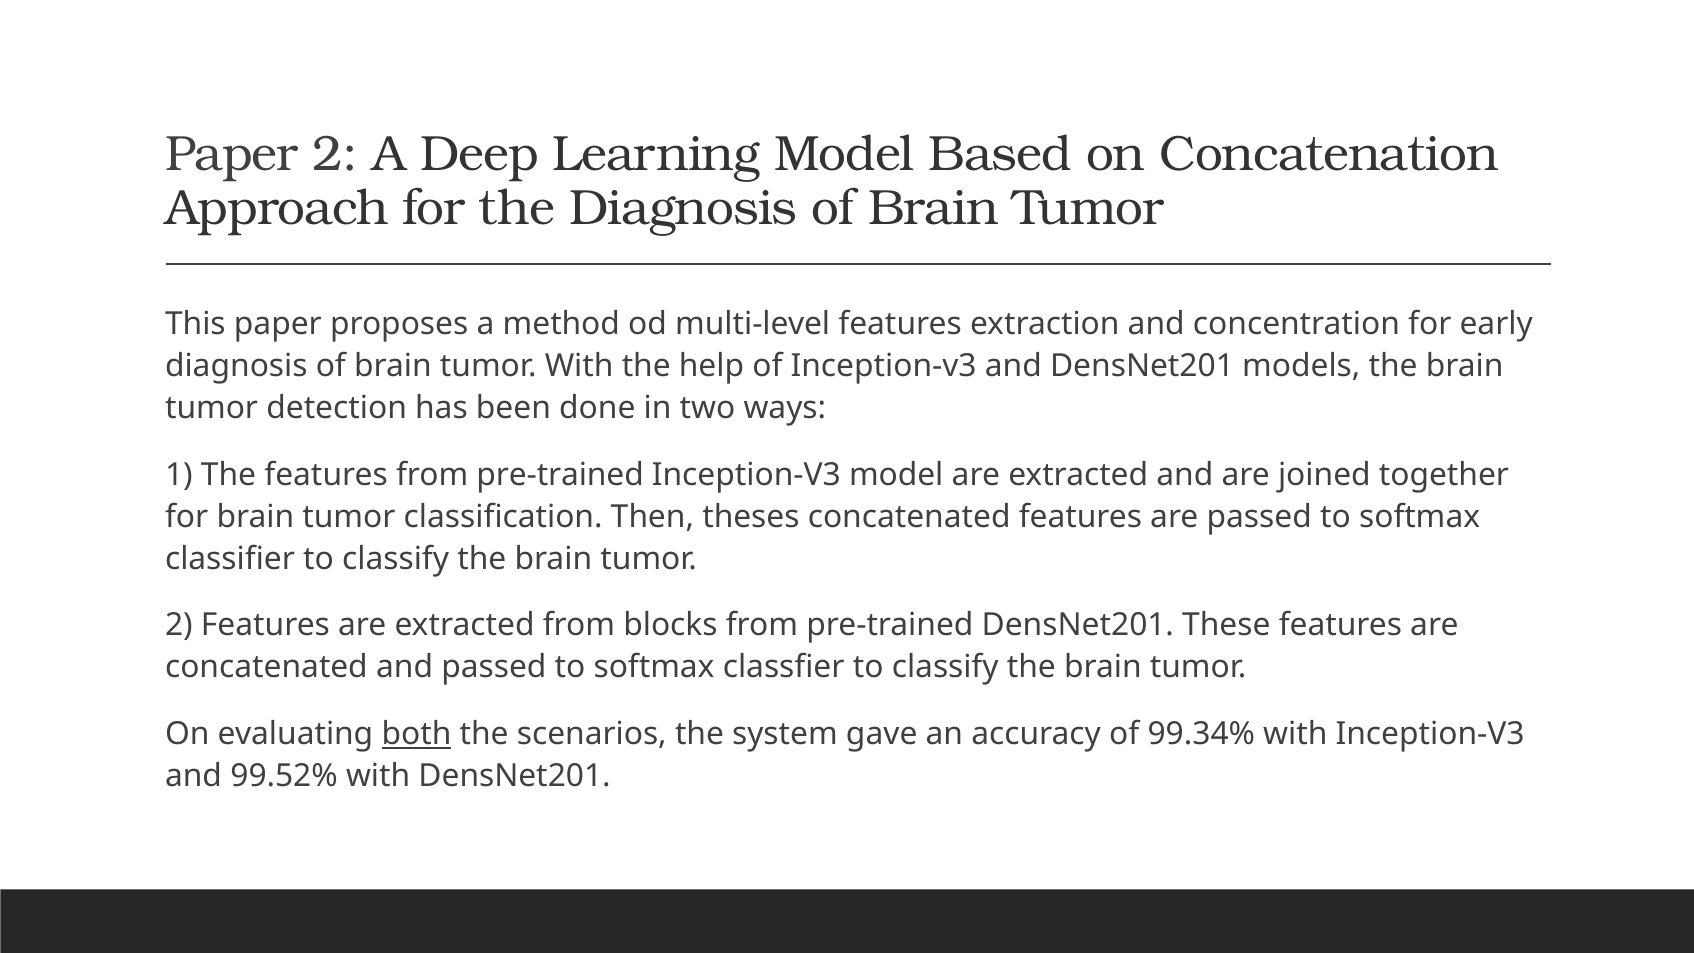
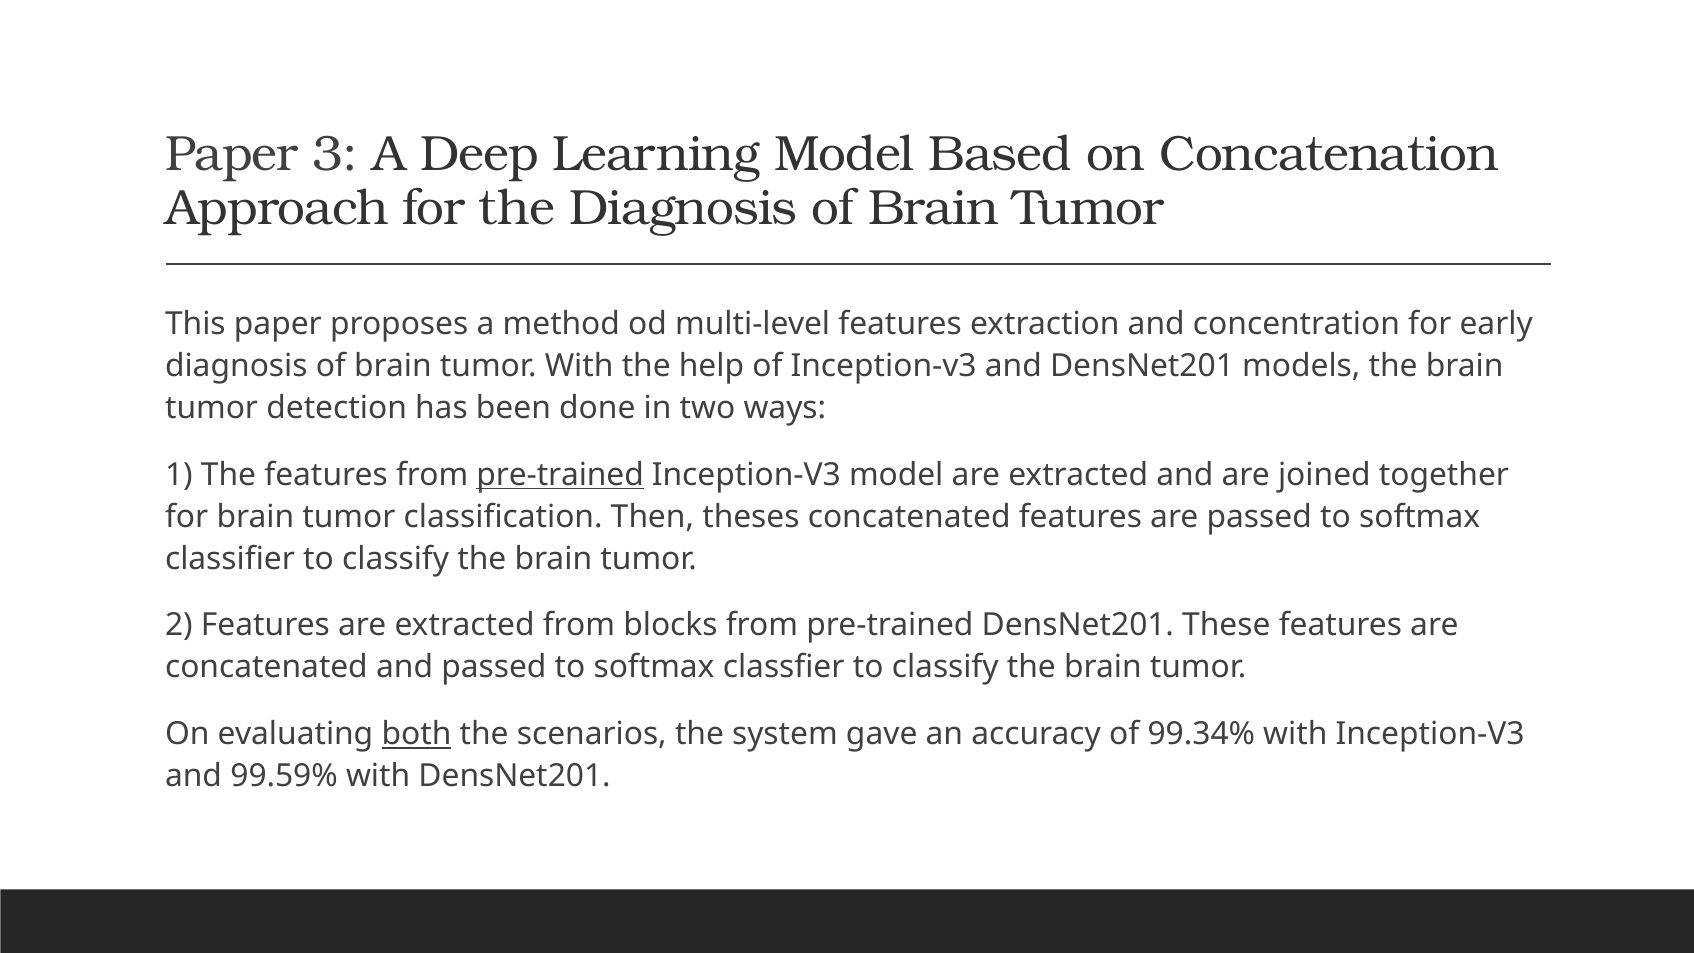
Paper 2: 2 -> 3 (335, 155)
pre-trained underline: none -> present (560, 475)
99.52%: 99.52% -> 99.59% (284, 776)
